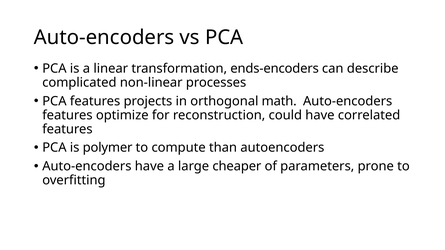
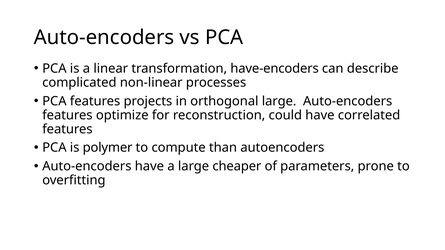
ends-encoders: ends-encoders -> have-encoders (275, 69)
orthogonal math: math -> large (279, 101)
